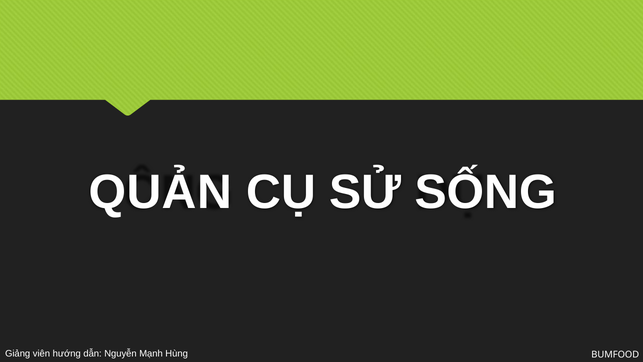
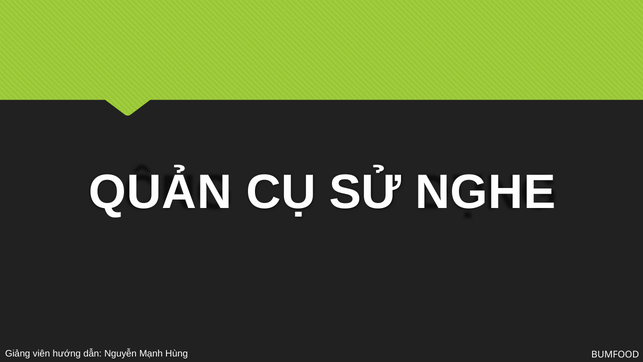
SỐNG: SỐNG -> NGHE (485, 192)
